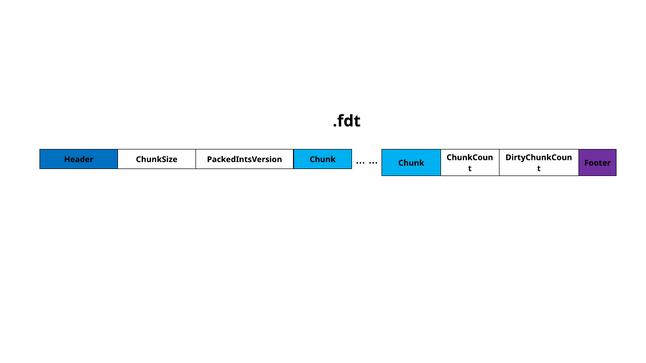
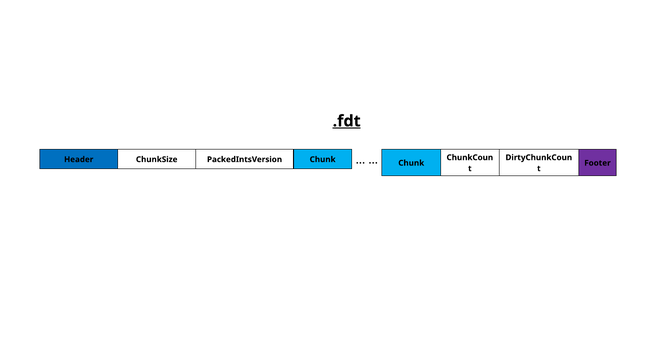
.fdt underline: none -> present (347, 121)
